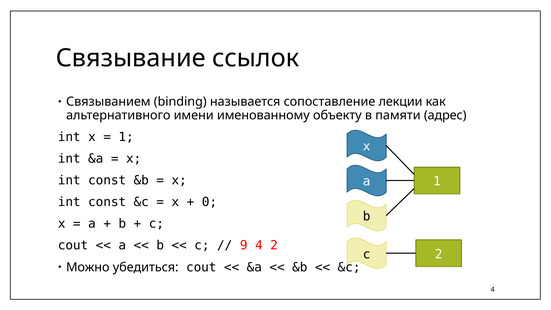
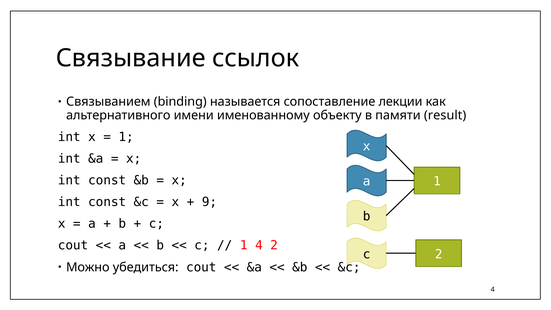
адрес: адрес -> result (445, 115)
0: 0 -> 9 (209, 202)
9: 9 -> 1 (244, 245)
